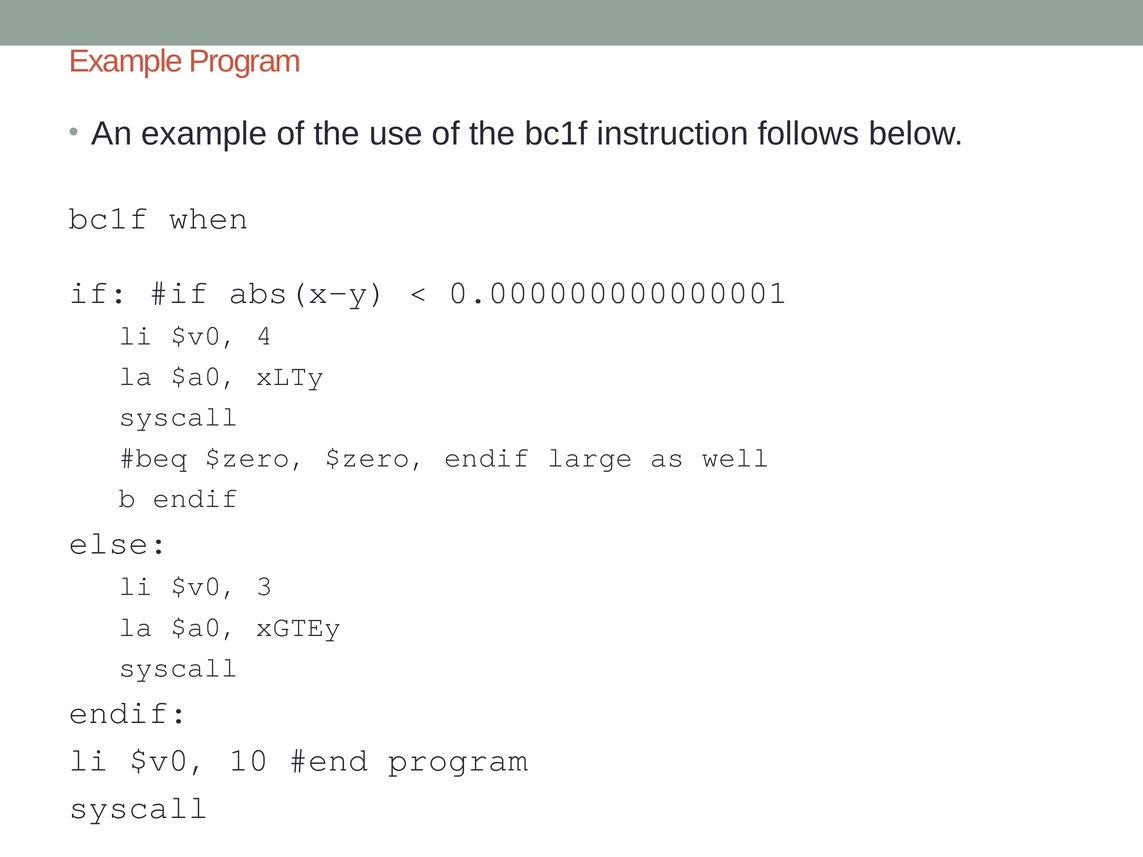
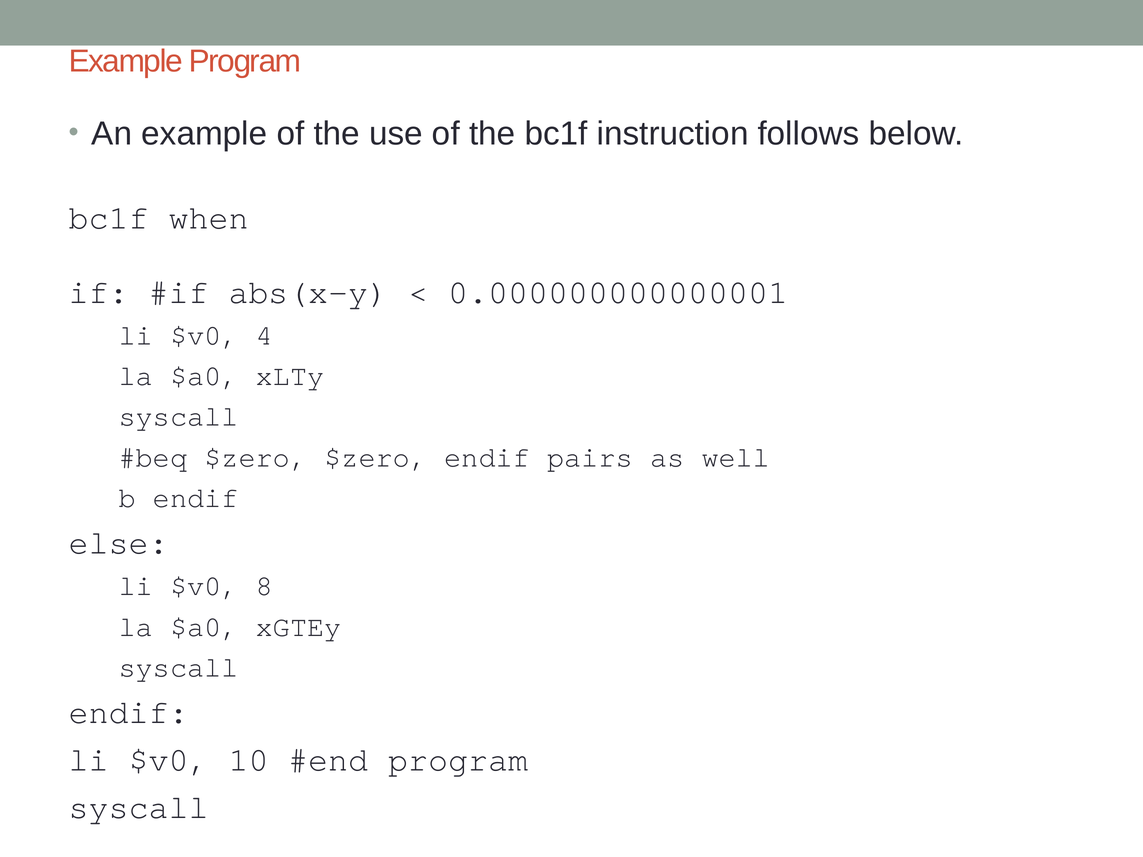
large: large -> pairs (590, 457)
3: 3 -> 8 (264, 586)
